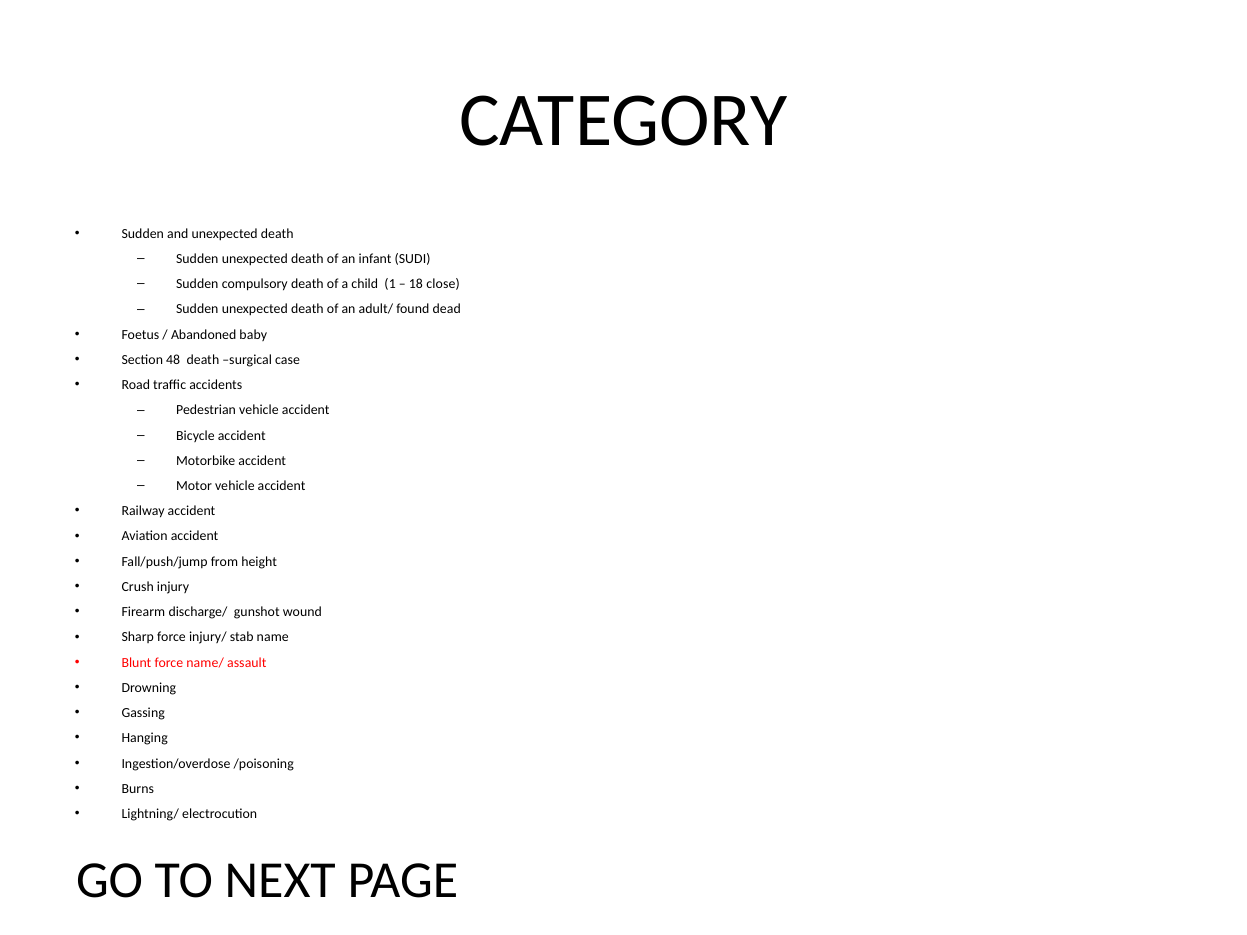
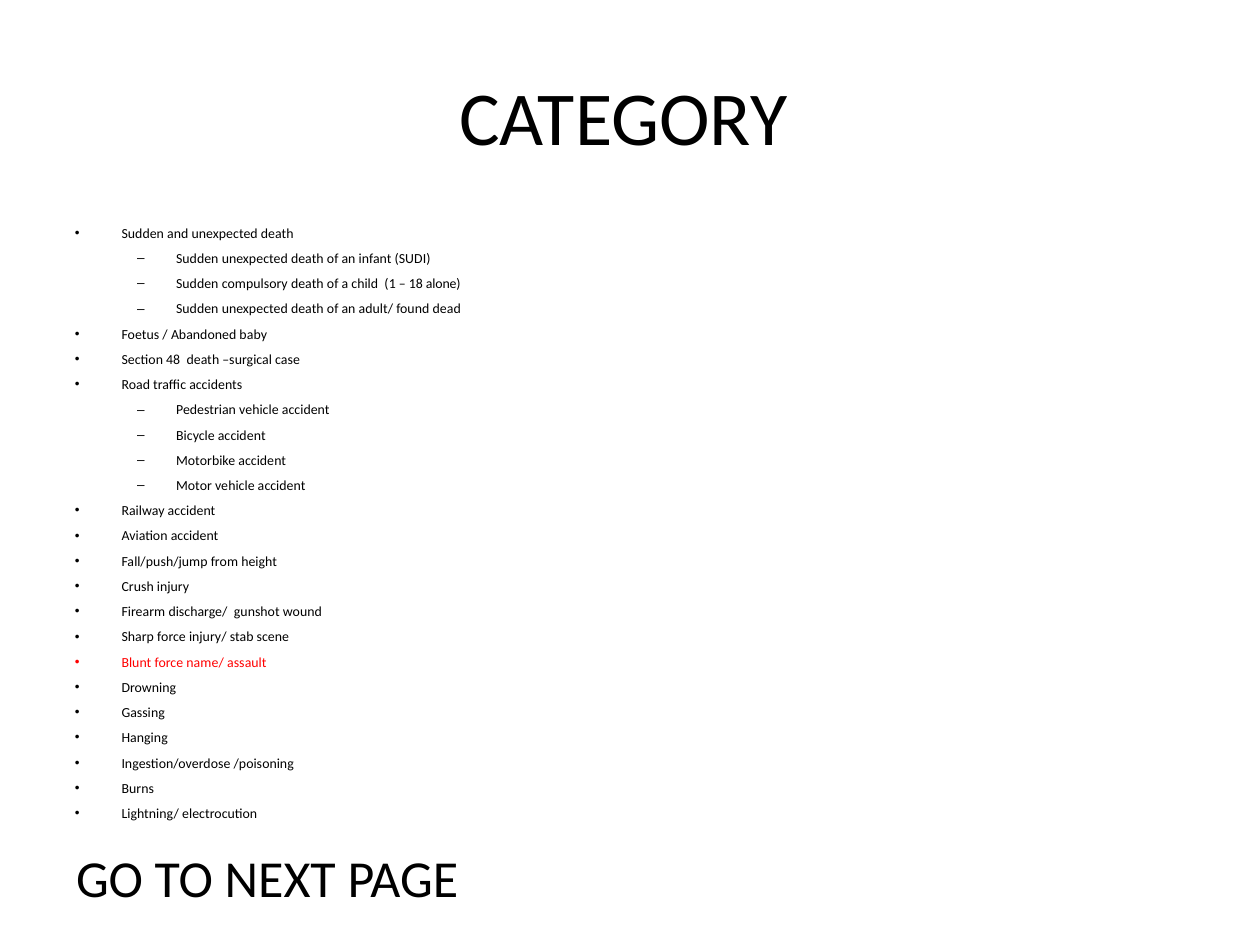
close: close -> alone (443, 284)
name: name -> scene (273, 637)
